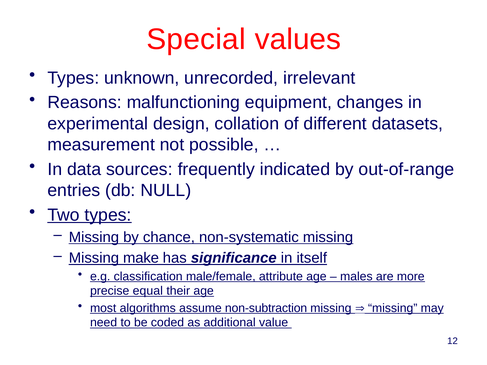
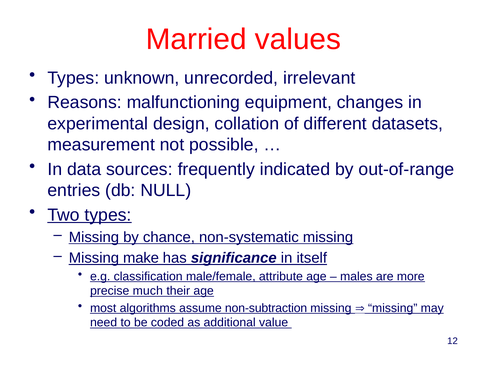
Special: Special -> Married (196, 39)
equal: equal -> much (148, 291)
